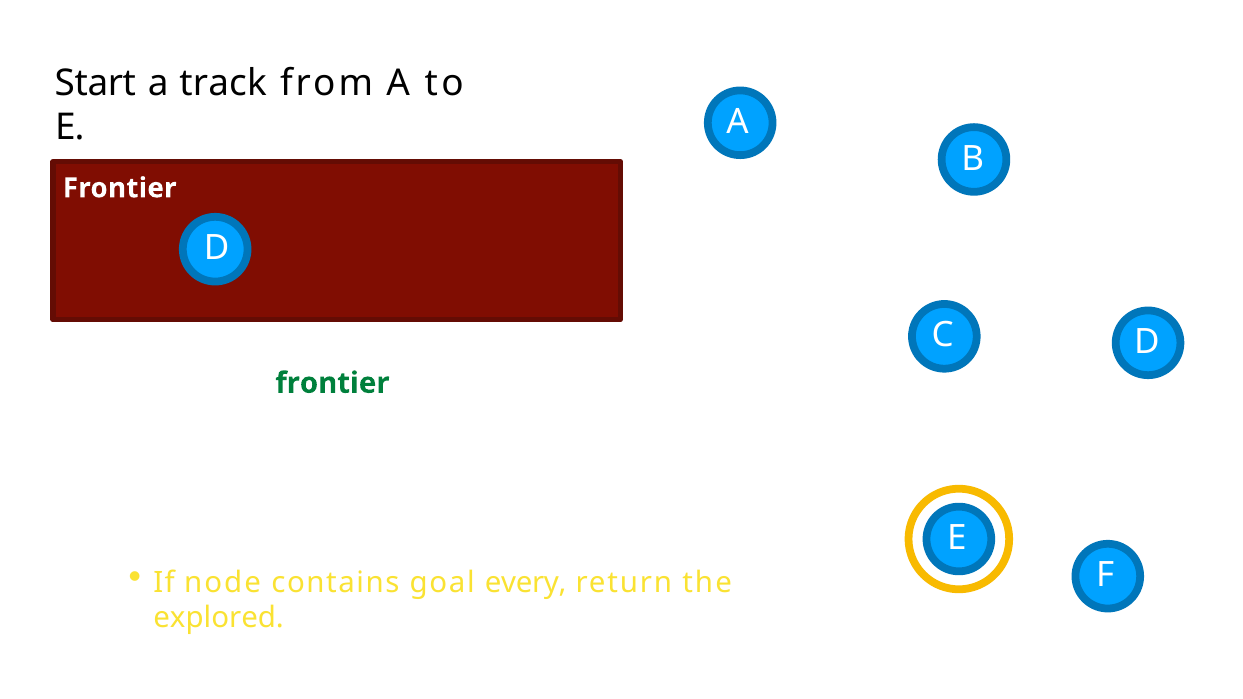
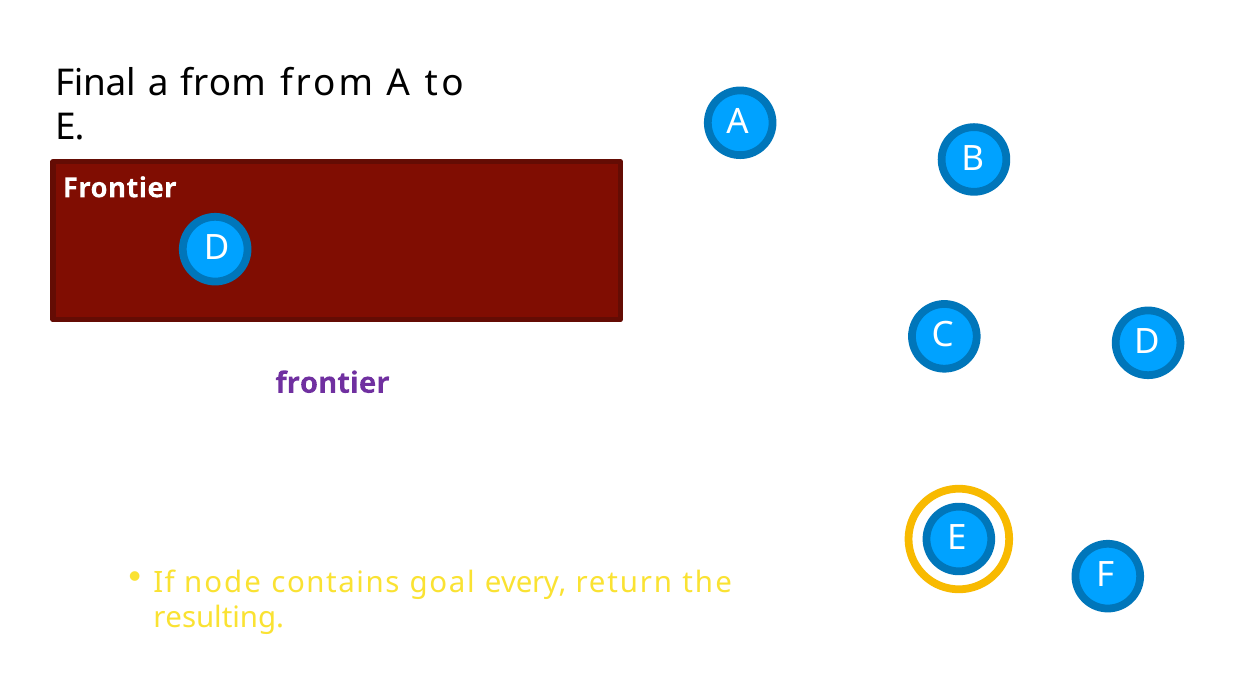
Start: Start -> Final (95, 83)
a track: track -> from (223, 83)
frontier colour: green -> purple (332, 383)
explored: explored -> resulting (219, 618)
